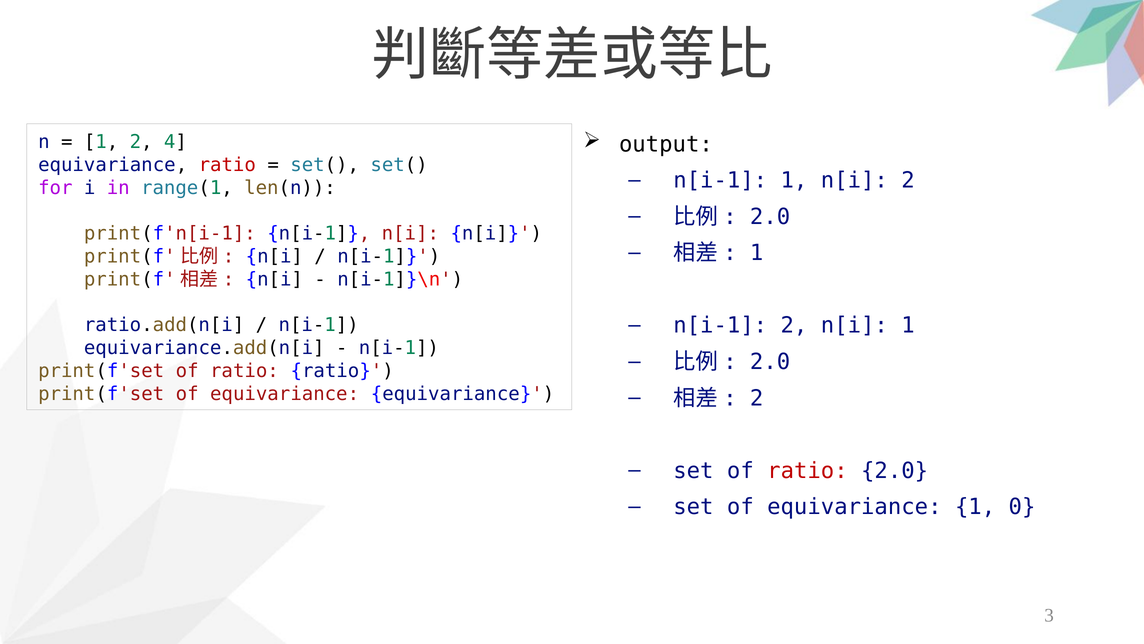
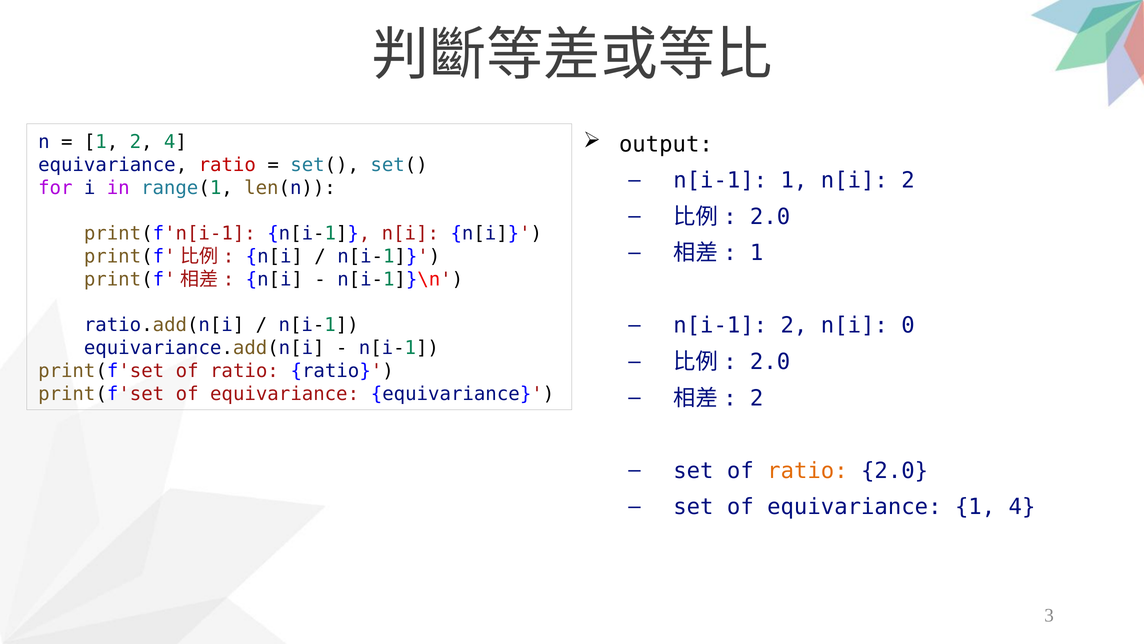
n[i 1: 1 -> 0 (908, 325)
ratio colour: red -> orange (807, 470)
1 0: 0 -> 4 (1022, 507)
